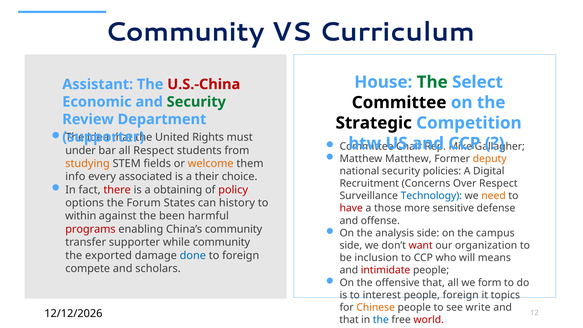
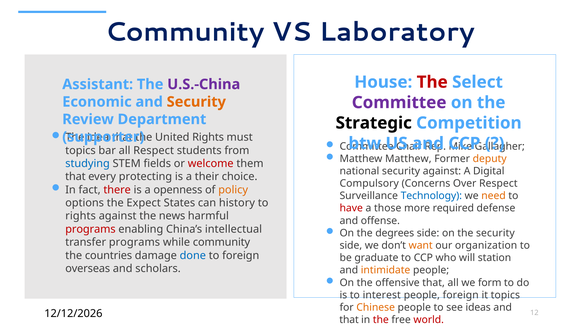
Curriculum: Curriculum -> Laboratory (397, 32)
The colour: green -> red (432, 82)
U.S.-China colour: red -> purple (204, 84)
Security colour: green -> orange (196, 102)
Committee colour: black -> purple (399, 103)
under: under -> topics (81, 150)
studying colour: orange -> blue (88, 164)
welcome colour: orange -> red (211, 164)
security policies: policies -> against (442, 171)
info: info -> that (75, 177)
associated: associated -> protecting (145, 177)
Recruitment: Recruitment -> Compulsory (369, 183)
obtaining: obtaining -> openness (178, 190)
policy colour: red -> orange (233, 190)
Forum: Forum -> Expect (144, 203)
sensitive: sensitive -> required (453, 208)
within: within -> rights (81, 216)
been: been -> news (172, 216)
China’s community: community -> intellectual (233, 229)
analysis: analysis -> degrees (395, 233)
the campus: campus -> security (495, 233)
transfer supporter: supporter -> programs (134, 242)
want colour: red -> orange (421, 245)
exported: exported -> countries (109, 255)
inclusion: inclusion -> graduate (376, 258)
means: means -> station (494, 258)
compete: compete -> overseas (88, 268)
intimidate colour: red -> orange (386, 270)
write: write -> ideas (478, 307)
the colour: blue -> red (381, 320)
